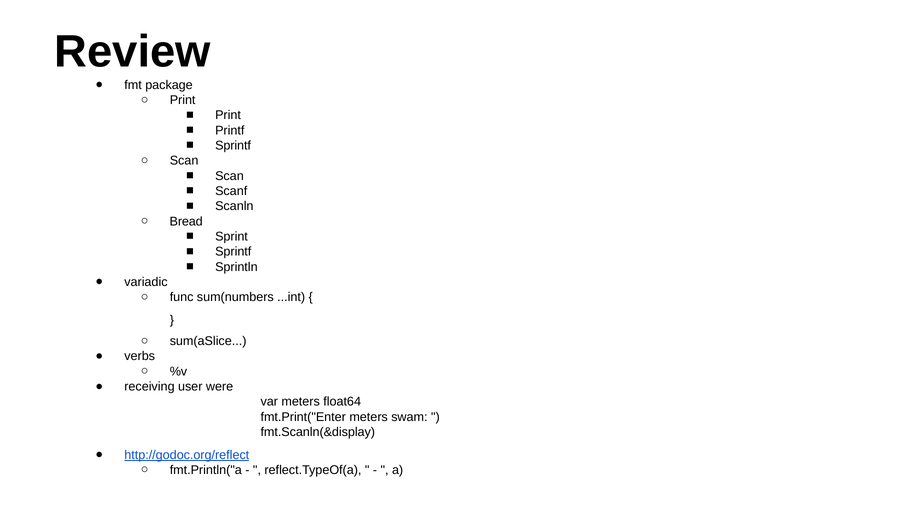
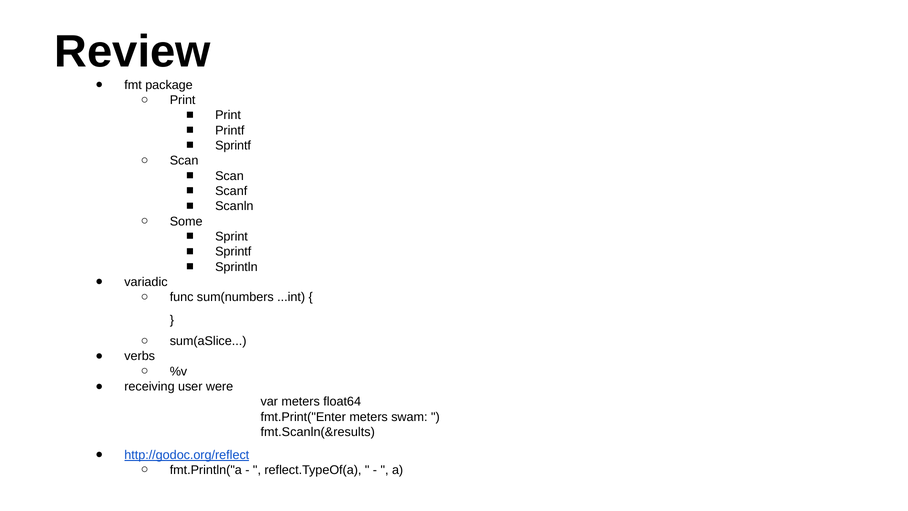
Bread: Bread -> Some (186, 221)
fmt.Scanln(&display: fmt.Scanln(&display -> fmt.Scanln(&results (318, 432)
